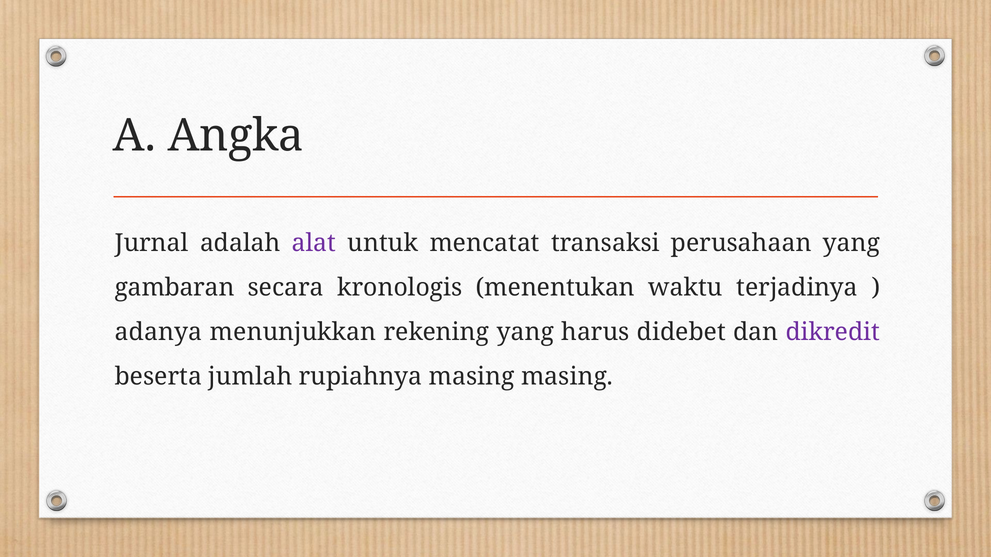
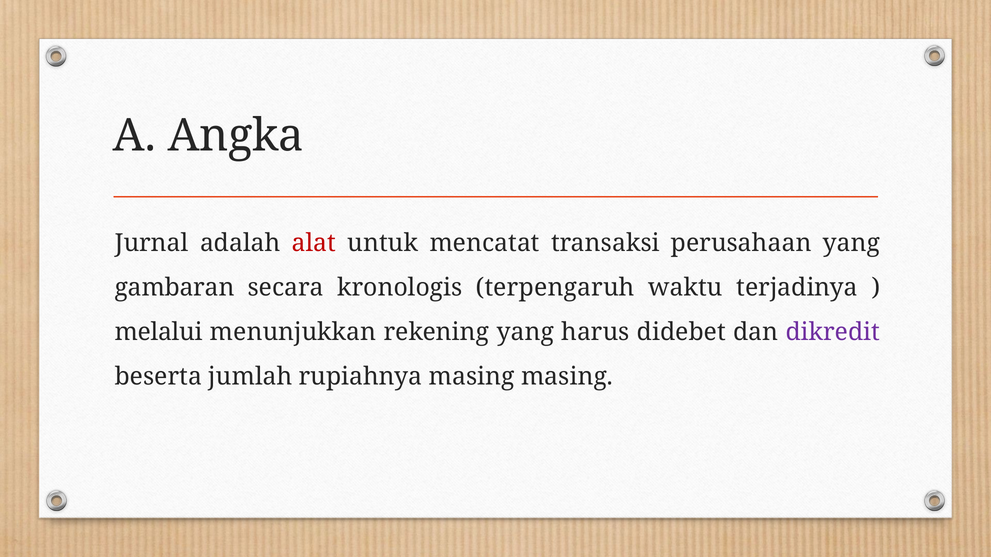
alat colour: purple -> red (314, 243)
menentukan: menentukan -> terpengaruh (555, 288)
adanya: adanya -> melalui (159, 332)
